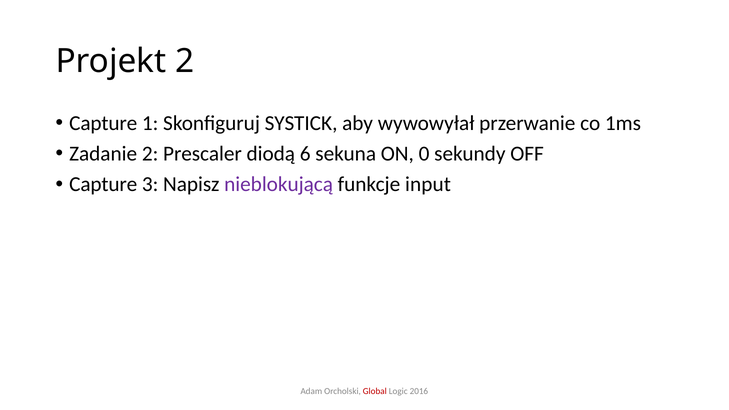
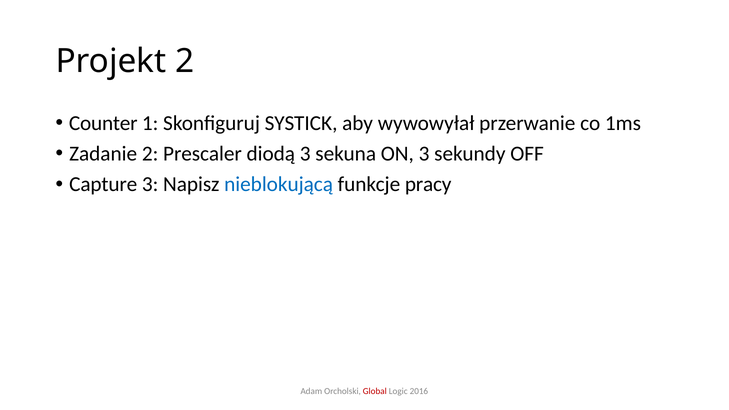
Capture: Capture -> Counter (103, 123)
diodą 6: 6 -> 3 (305, 154)
ON 0: 0 -> 3 (424, 154)
nieblokującą colour: purple -> blue (279, 184)
input: input -> pracy (428, 184)
